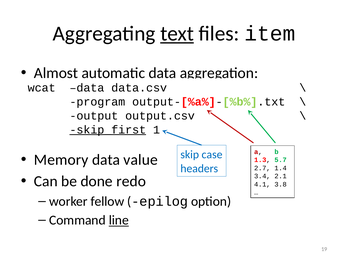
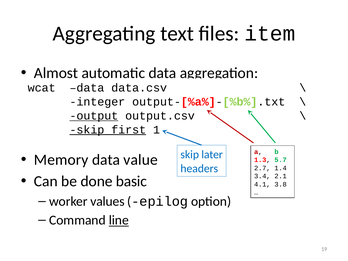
text underline: present -> none (177, 34)
program: program -> integer (97, 102)
output underline: none -> present (94, 116)
case: case -> later (212, 155)
redo: redo -> basic (131, 181)
fellow: fellow -> values (107, 201)
